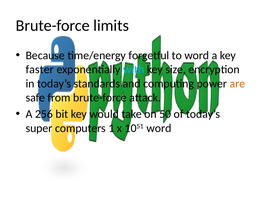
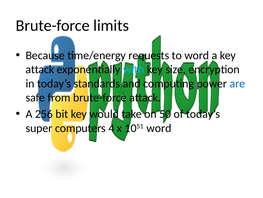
forgetful: forgetful -> requests (149, 55)
faster: faster -> attack (40, 69)
are colour: orange -> blue (237, 83)
1: 1 -> 4 (111, 128)
